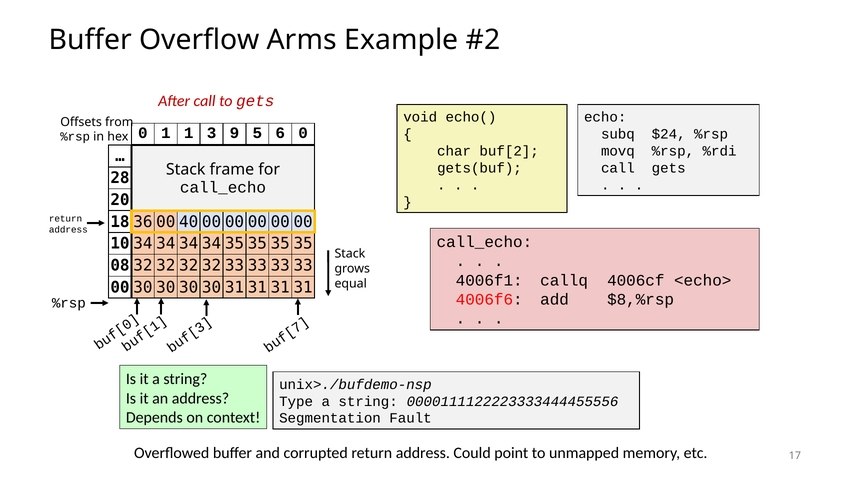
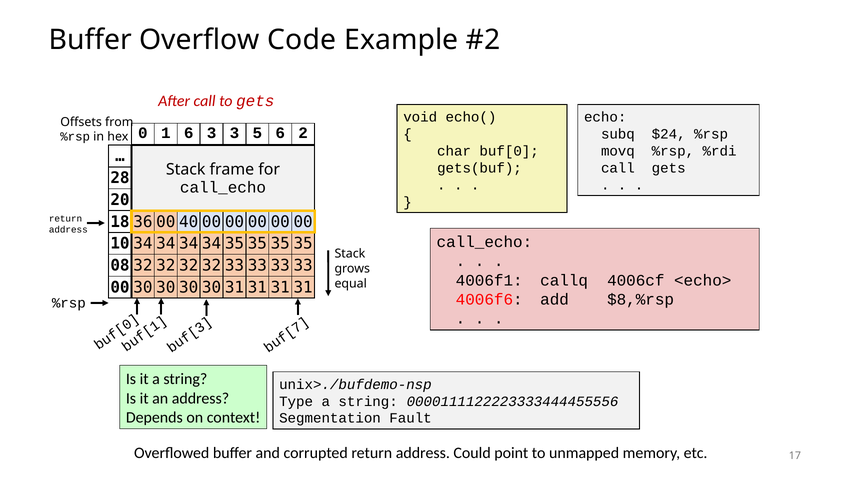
Arms: Arms -> Code (302, 40)
1 1: 1 -> 6 (189, 133)
3 9: 9 -> 3 (234, 133)
6 0: 0 -> 2 (303, 133)
buf[2: buf[2 -> buf[0 (509, 151)
